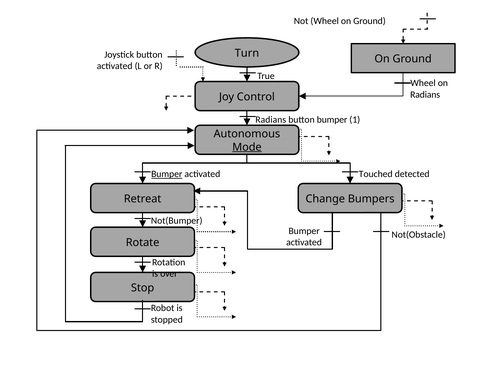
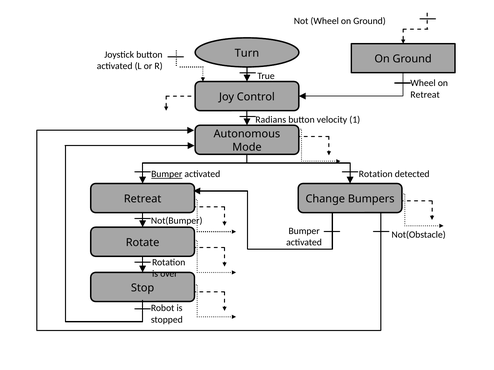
Radians: Radians -> Retreat (425, 95)
button bumper: bumper -> velocity (332, 120)
Mode underline: present -> none (247, 147)
Touched: Touched -> Rotation (376, 174)
